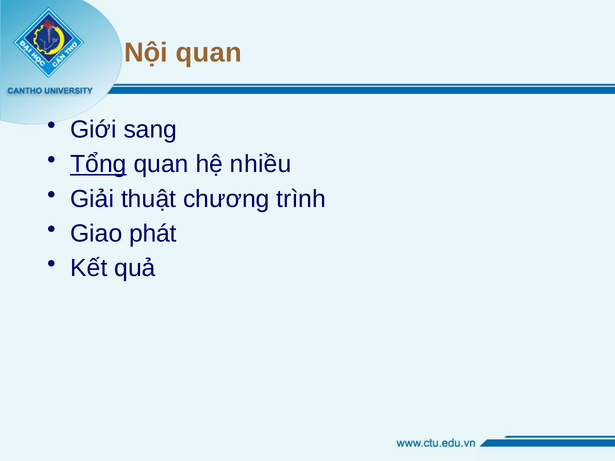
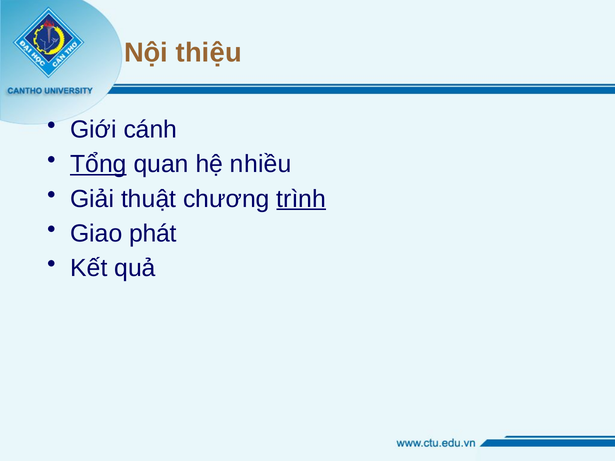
Nội quan: quan -> thiệu (209, 53)
sang: sang -> cánh (150, 130)
trình underline: none -> present (301, 199)
